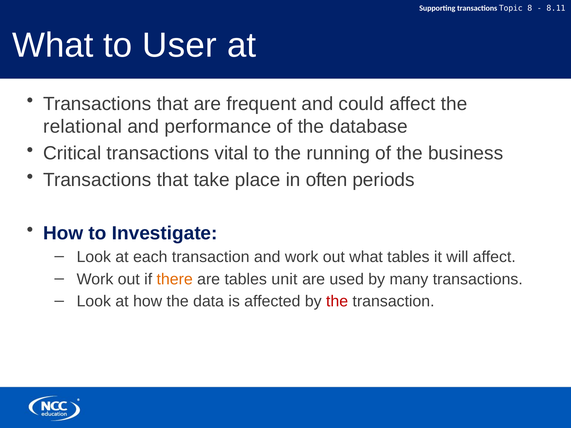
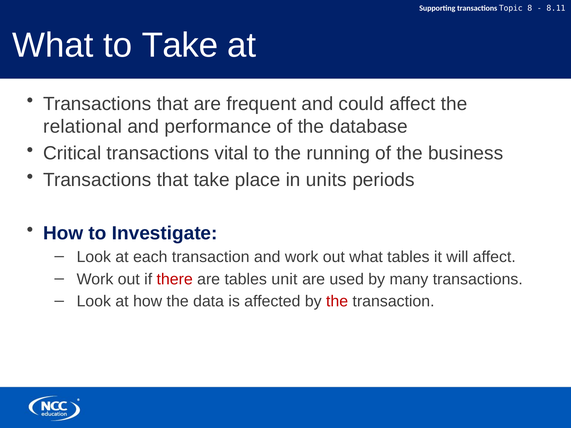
to User: User -> Take (180, 45)
often: often -> units (326, 180)
there colour: orange -> red (175, 279)
